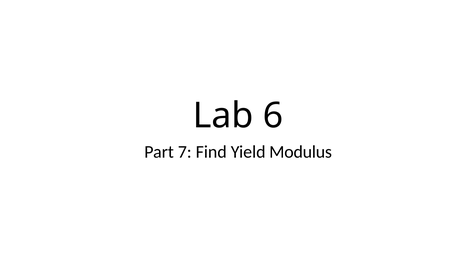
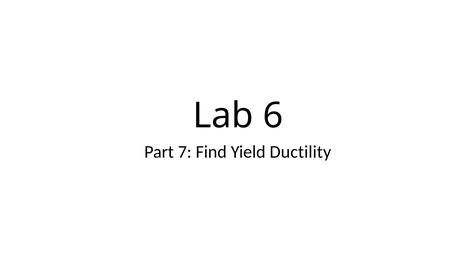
Modulus: Modulus -> Ductility (300, 152)
